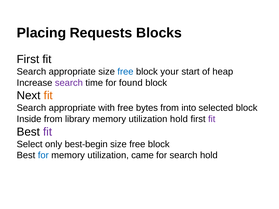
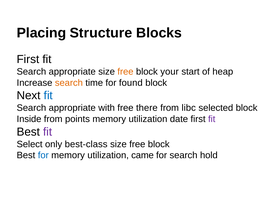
Requests: Requests -> Structure (101, 33)
free colour: blue -> orange (125, 72)
search colour: purple -> orange (69, 83)
fit colour: orange -> blue (48, 96)
bytes: bytes -> there (147, 108)
into: into -> libc (189, 108)
library: library -> points (77, 119)
utilization hold: hold -> date (179, 119)
best-begin: best-begin -> best-class (86, 144)
